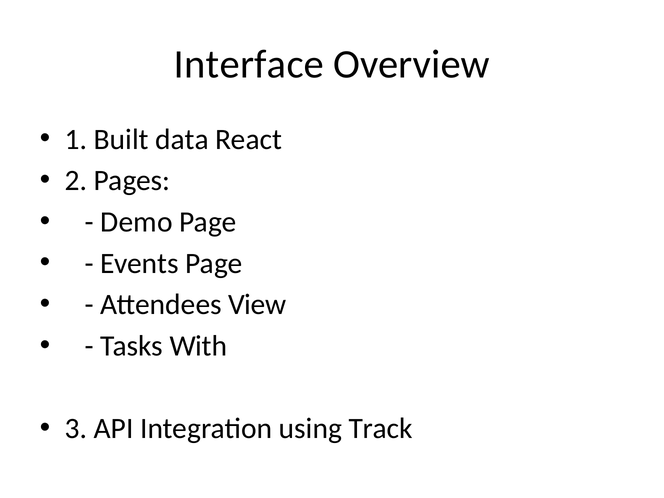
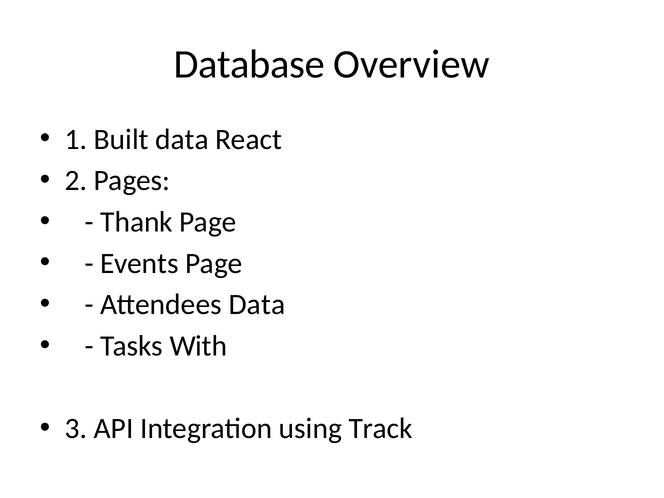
Interface: Interface -> Database (249, 64)
Demo: Demo -> Thank (137, 222)
Attendees View: View -> Data (257, 305)
